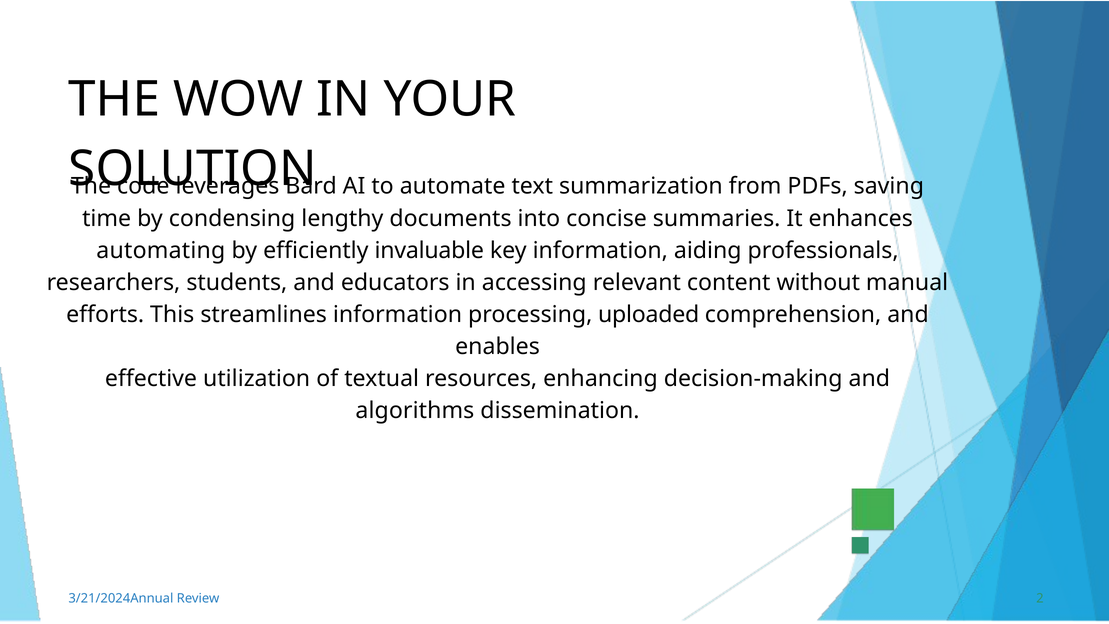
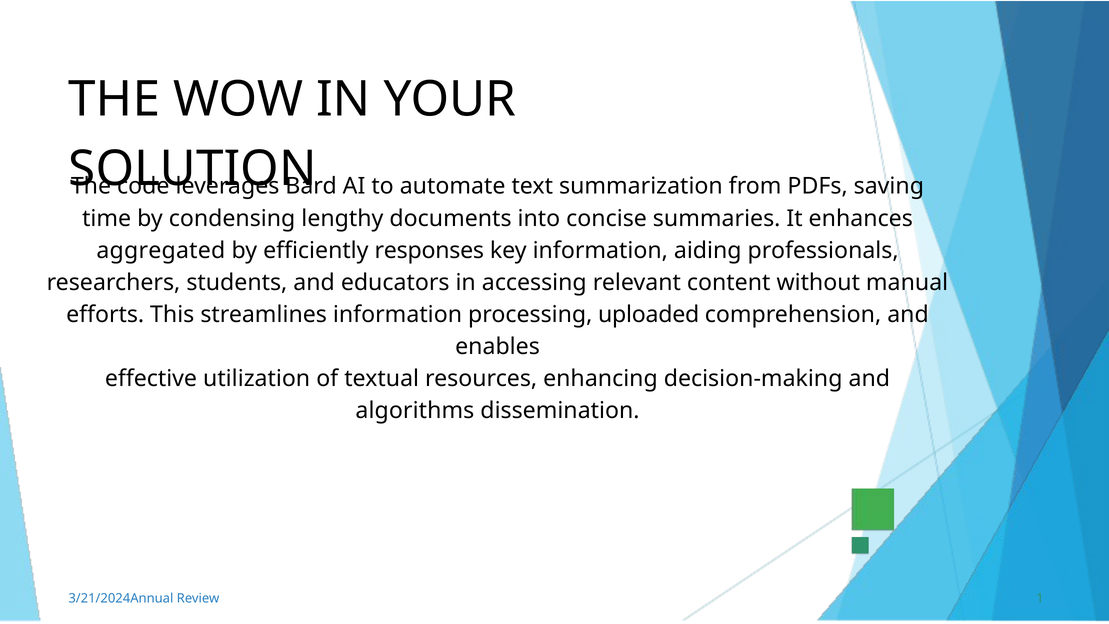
automating: automating -> aggregated (161, 250)
invaluable: invaluable -> responses (429, 250)
2: 2 -> 1 (1040, 598)
